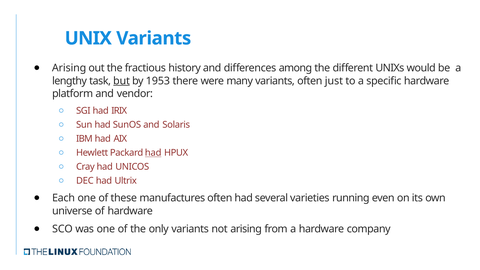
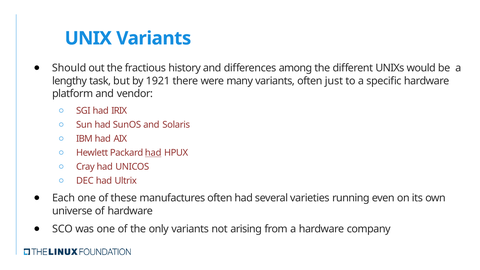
Arising: Arising -> Should (69, 68)
but underline: present -> none (122, 81)
1953: 1953 -> 1921 (158, 81)
